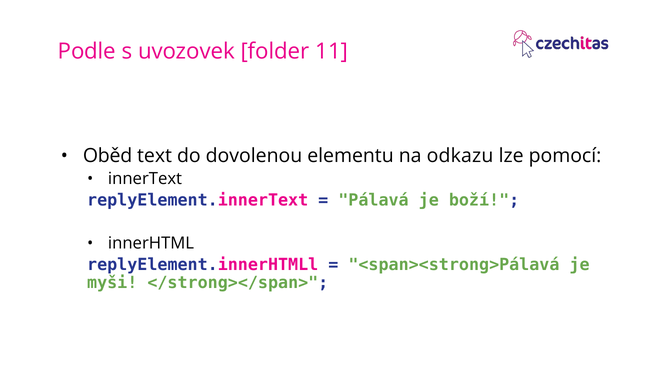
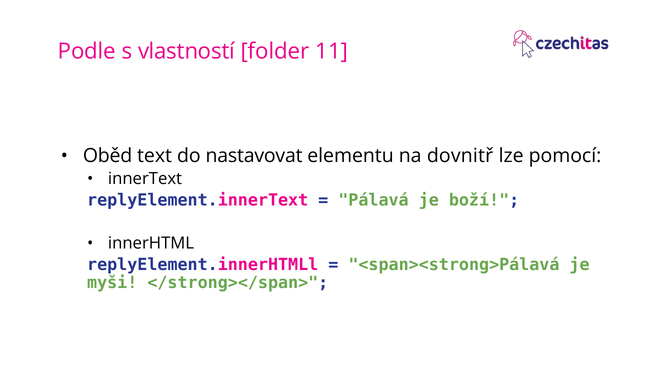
uvozovek: uvozovek -> vlastností (186, 51)
dovolenou: dovolenou -> nastavovat (254, 156)
odkazu: odkazu -> dovnitř (460, 156)
